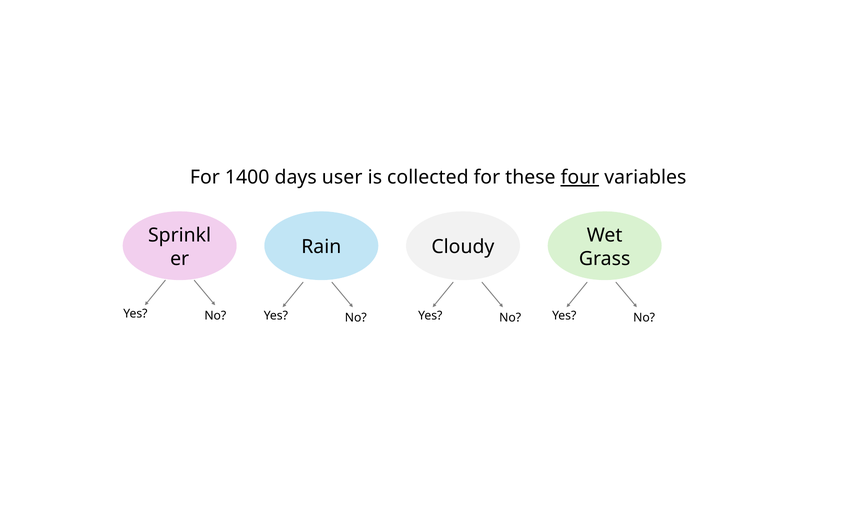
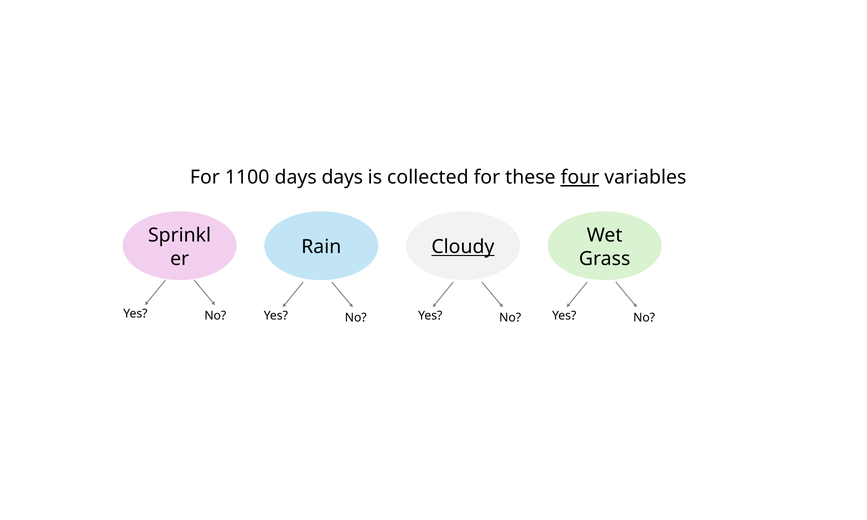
1400: 1400 -> 1100 (247, 177)
days user: user -> days (342, 177)
Cloudy underline: none -> present (463, 247)
